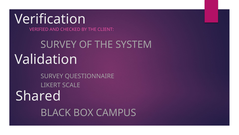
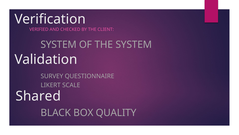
SURVEY: SURVEY -> SYSTEM (59, 44)
CAMPUS: CAMPUS -> QUALITY (116, 112)
